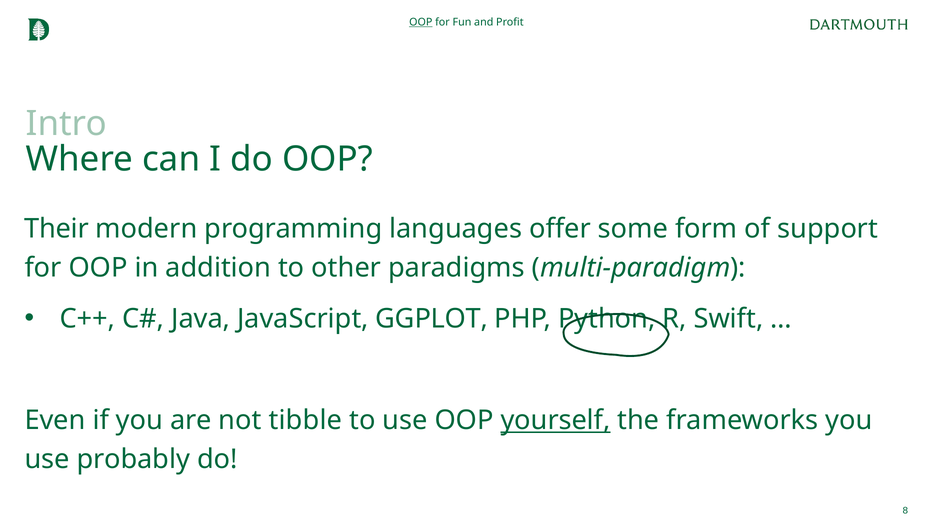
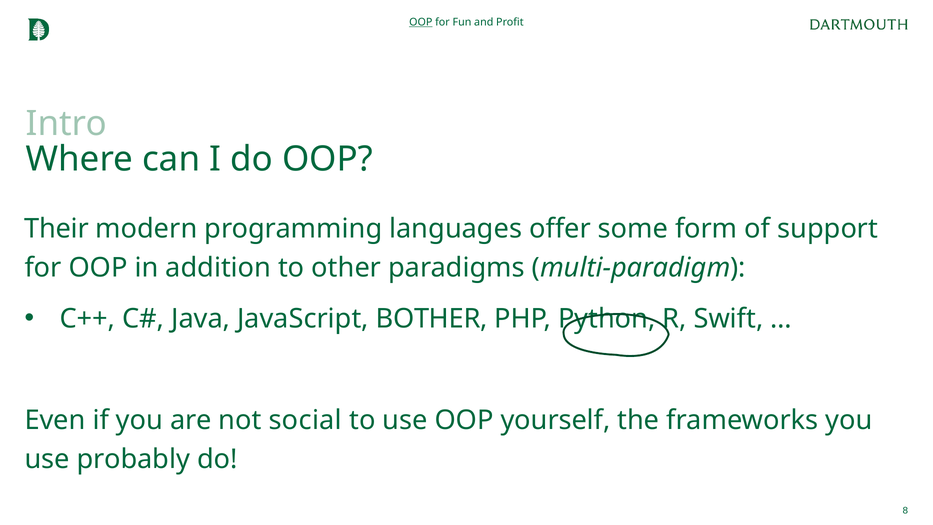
GGPLOT: GGPLOT -> BOTHER (432, 319)
tibble: tibble -> social (305, 420)
yourself underline: present -> none (556, 420)
